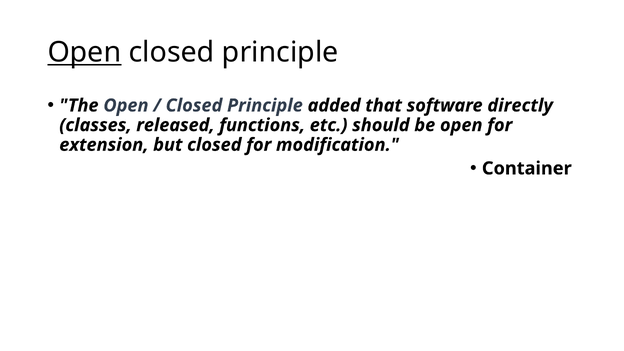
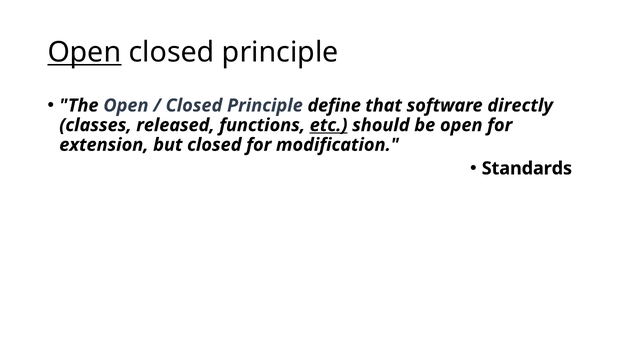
added: added -> define (334, 106)
etc underline: none -> present (329, 125)
Container: Container -> Standards (527, 168)
